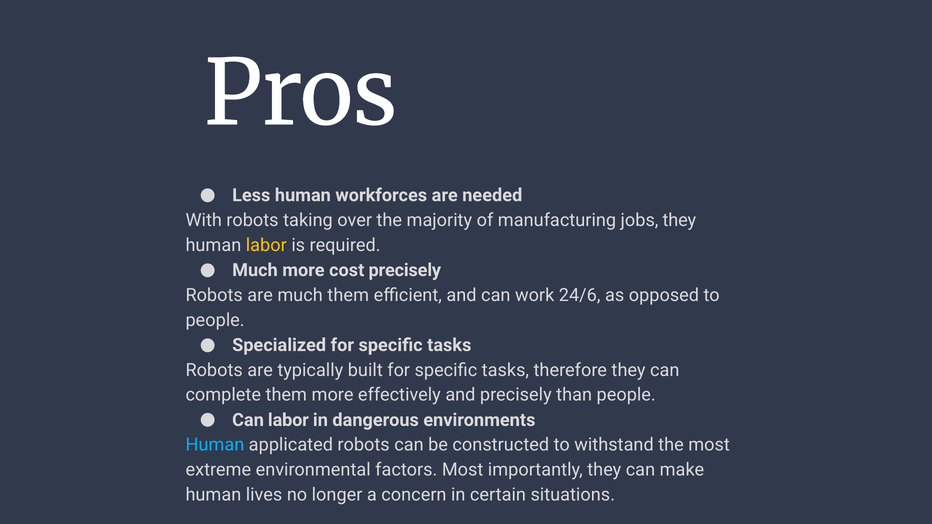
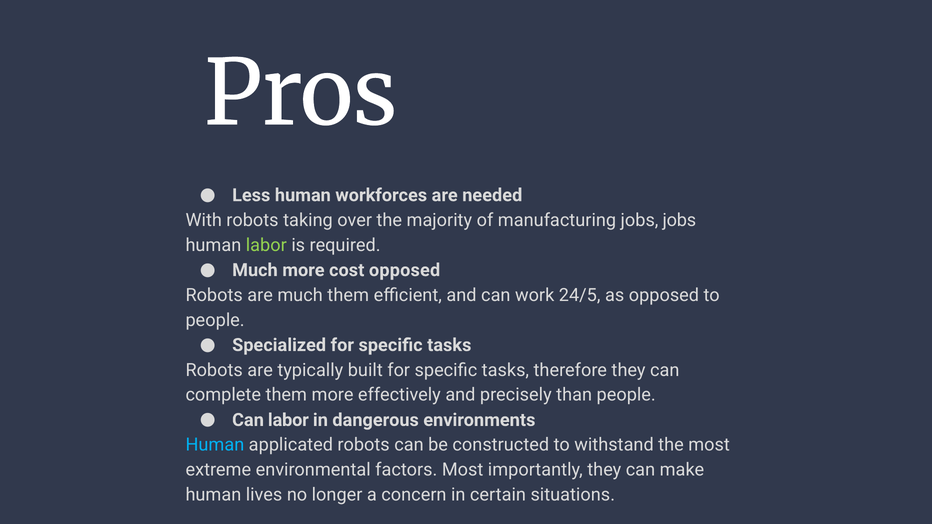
jobs they: they -> jobs (679, 220)
labor colour: yellow -> light green (266, 245)
cost precisely: precisely -> opposed (405, 270)
24/6: 24/6 -> 24/5 (580, 295)
